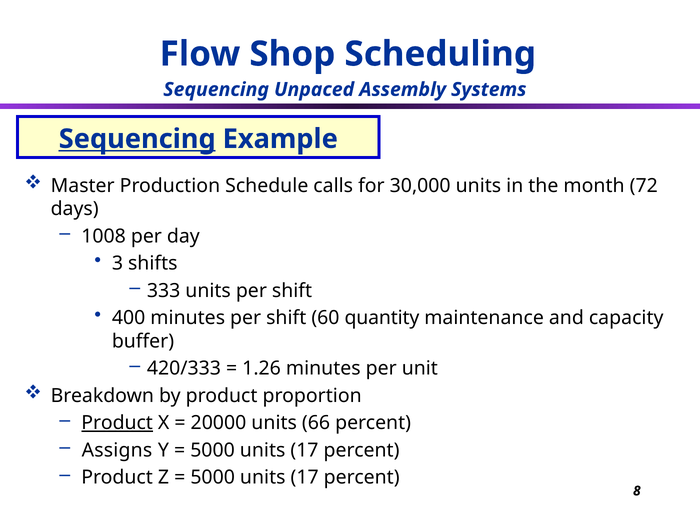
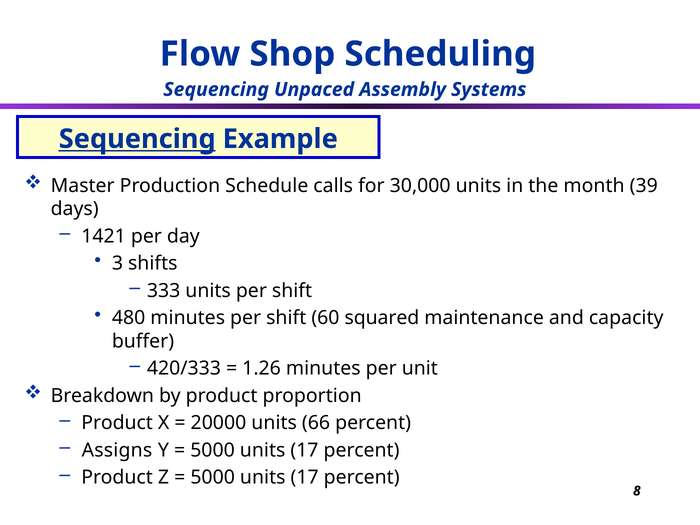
72: 72 -> 39 (644, 186)
1008: 1008 -> 1421 (104, 236)
400: 400 -> 480 (129, 318)
quantity: quantity -> squared (382, 318)
Product underline: present -> none (117, 423)
